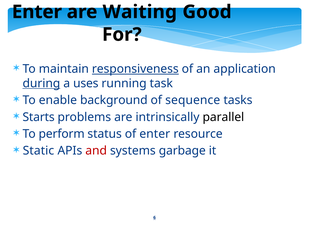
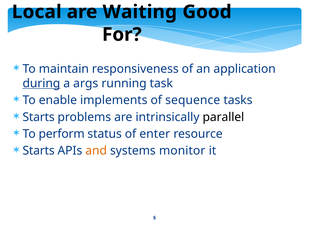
Enter: Enter -> Local (37, 12)
responsiveness underline: present -> none (135, 69)
uses: uses -> args (86, 83)
background: background -> implements (114, 100)
Static: Static -> Starts (39, 151)
and colour: red -> orange (96, 151)
garbage: garbage -> monitor (182, 151)
